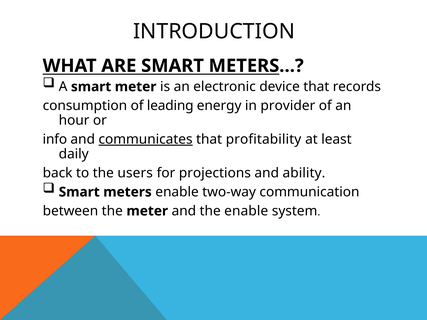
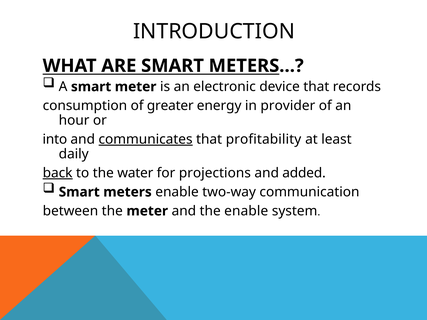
leading: leading -> greater (170, 106)
info: info -> into (55, 139)
back underline: none -> present (58, 173)
users: users -> water (135, 173)
ability: ability -> added (304, 173)
